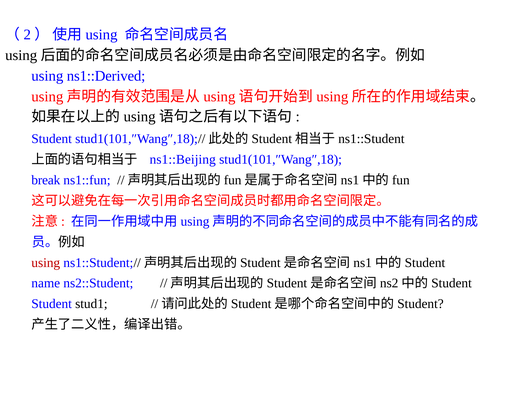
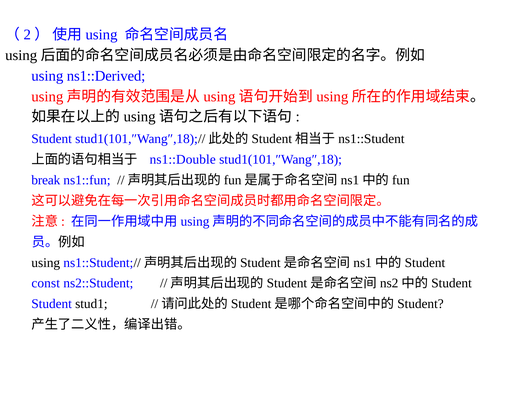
ns1::Beijing: ns1::Beijing -> ns1::Double (183, 160)
using colour: red -> black (46, 263)
name: name -> const (46, 283)
